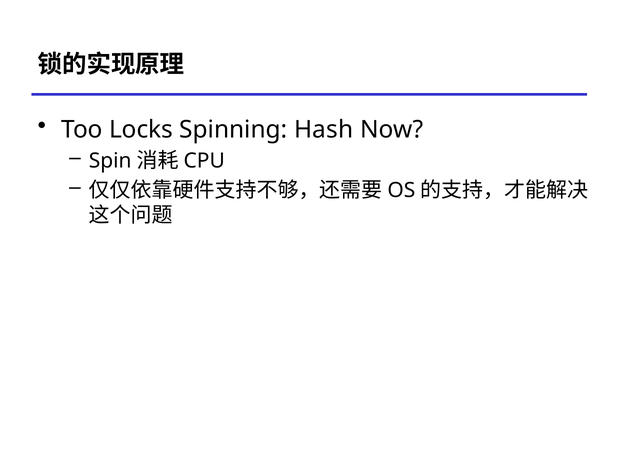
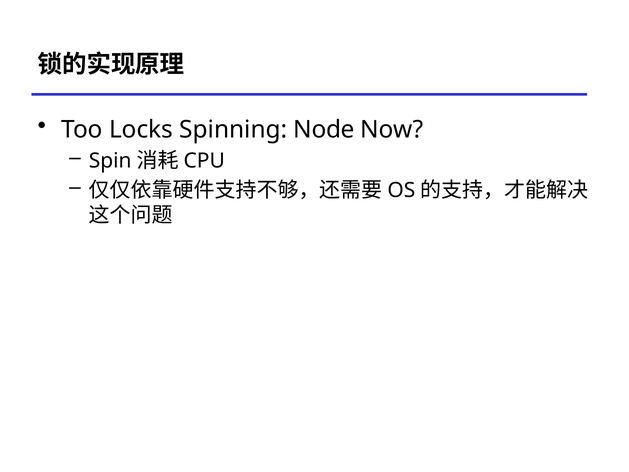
Hash: Hash -> Node (324, 130)
